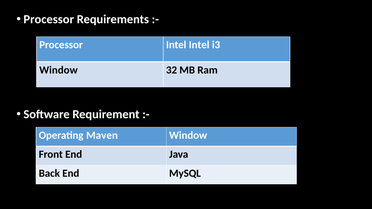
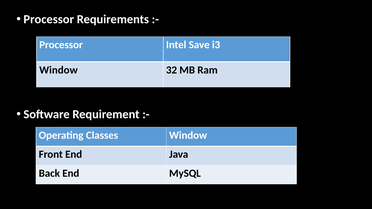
Intel Intel: Intel -> Save (199, 45)
Maven: Maven -> Classes (102, 136)
